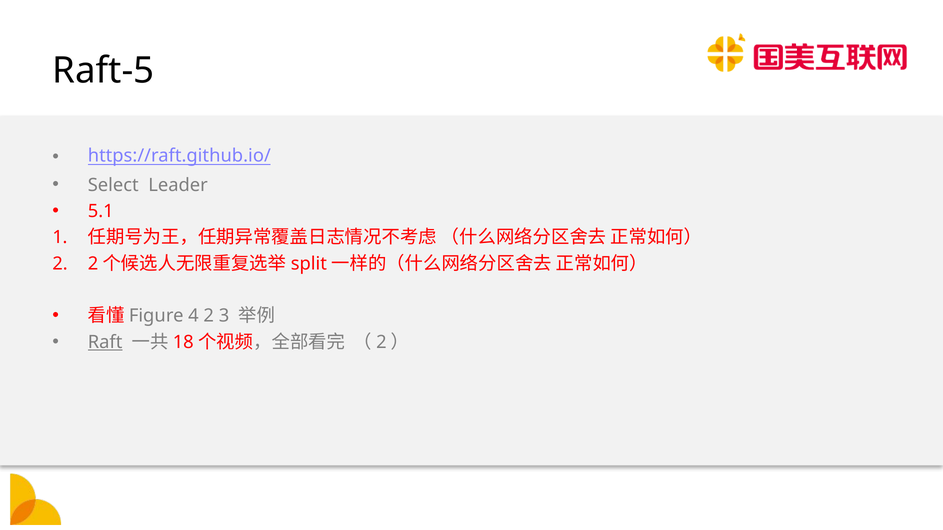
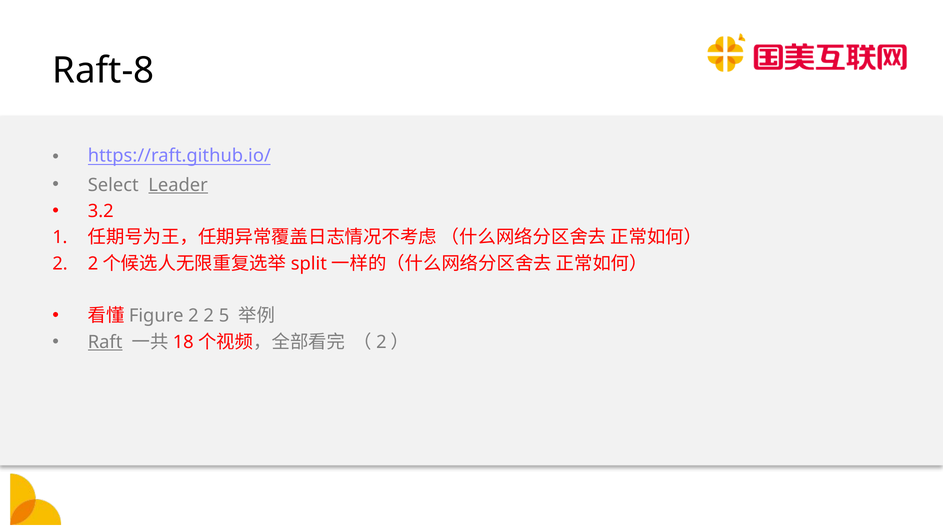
Raft-5: Raft-5 -> Raft-8 (103, 71)
Leader underline: none -> present (178, 185)
5.1: 5.1 -> 3.2 (101, 211)
4: 4 -> 2 (193, 316)
3: 3 -> 5 (224, 316)
